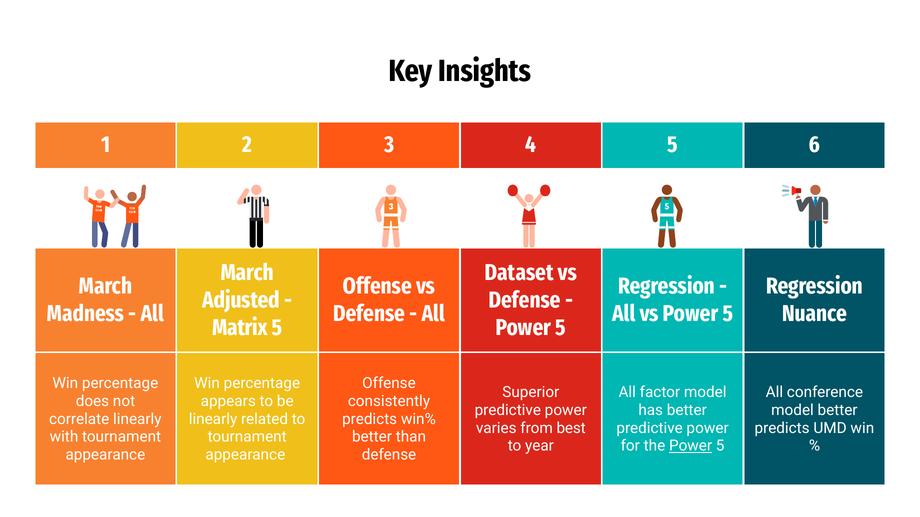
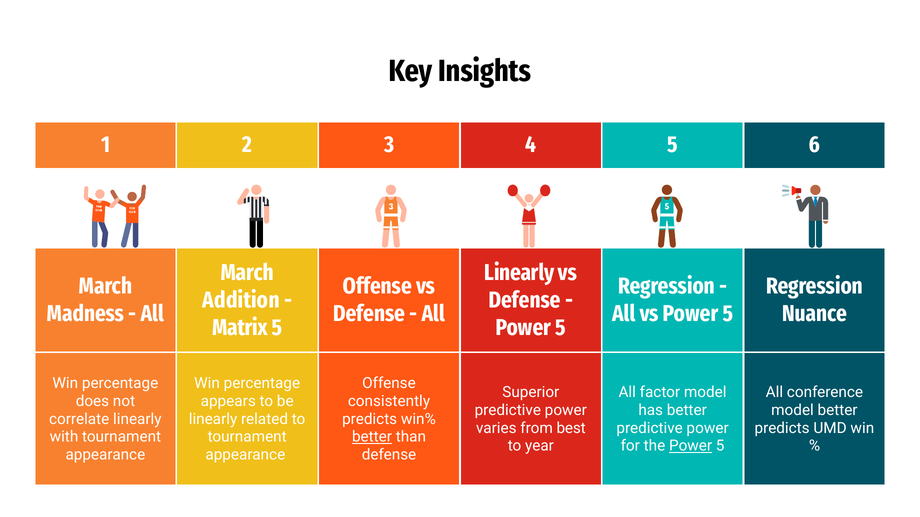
Dataset: Dataset -> Linearly (519, 273)
Adjusted: Adjusted -> Addition (241, 300)
better underline: none -> present (372, 437)
